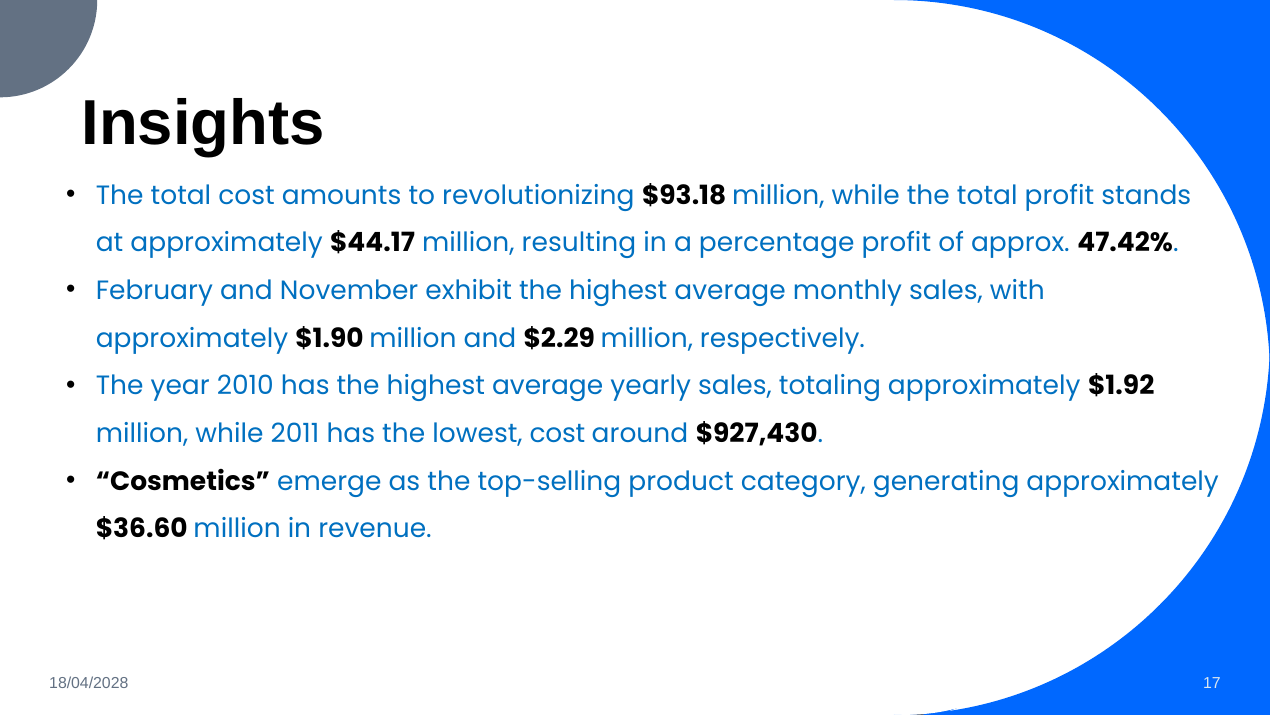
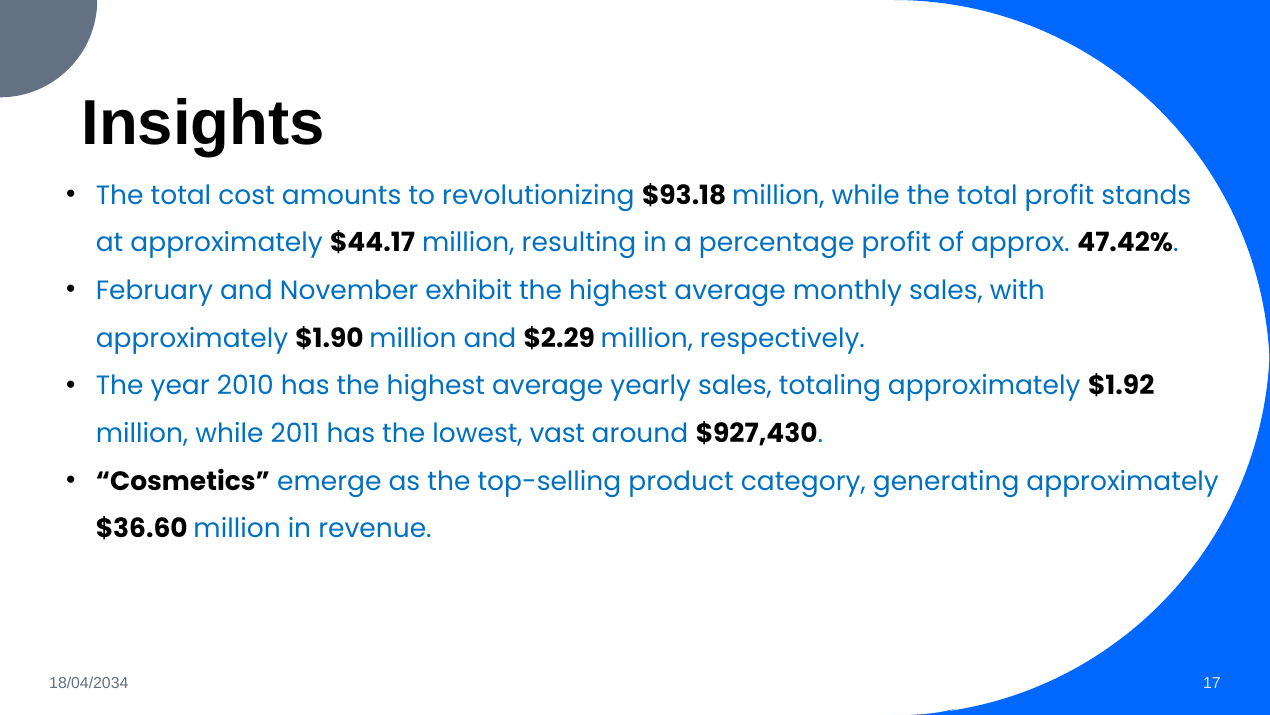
lowest cost: cost -> vast (557, 433)
18/04/2028: 18/04/2028 -> 18/04/2034 (89, 682)
